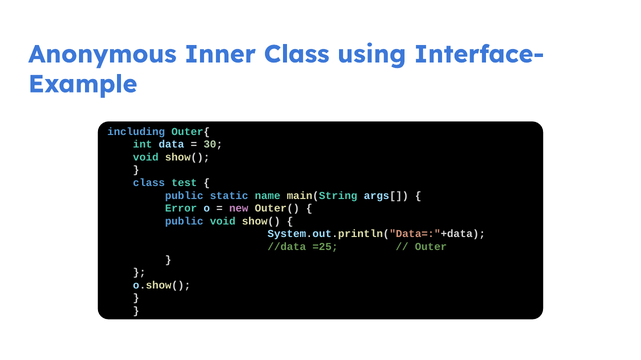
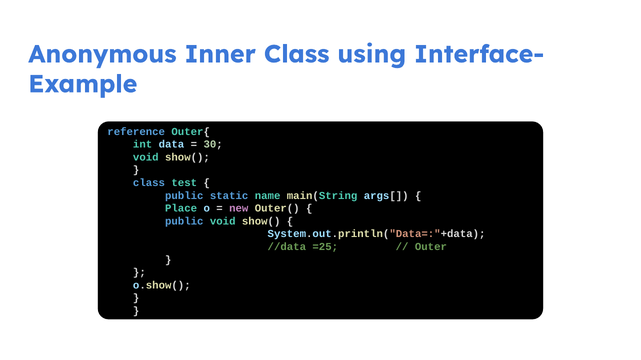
including: including -> reference (136, 132)
Error: Error -> Place (181, 209)
